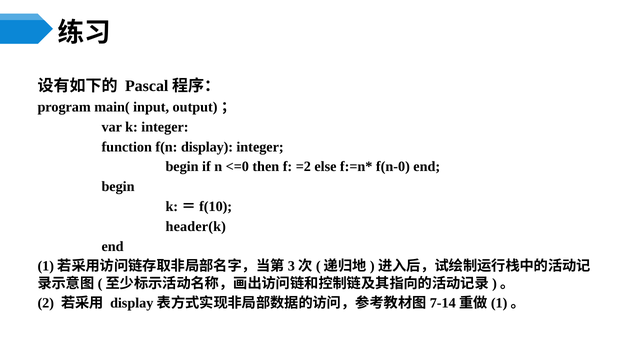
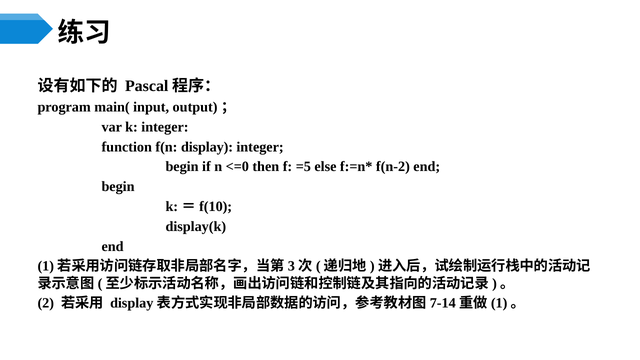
=2: =2 -> =5 (303, 167)
f(n-0: f(n-0 -> f(n-2 (393, 167)
header(k: header(k -> display(k (196, 226)
